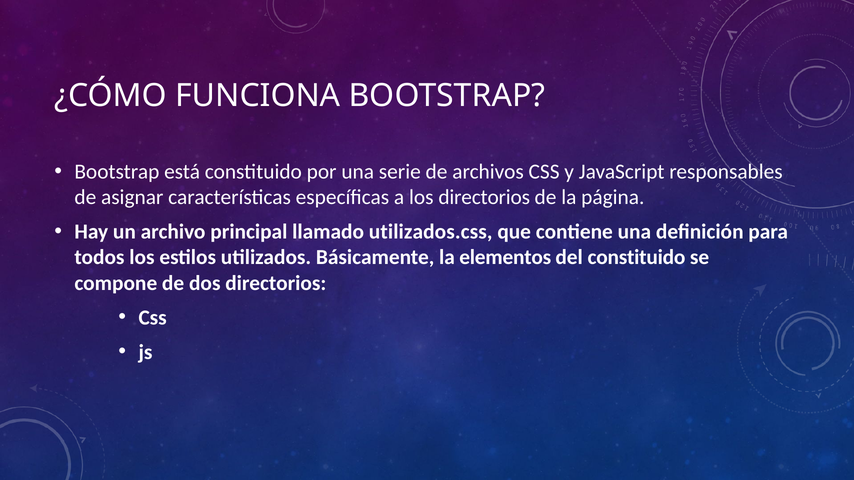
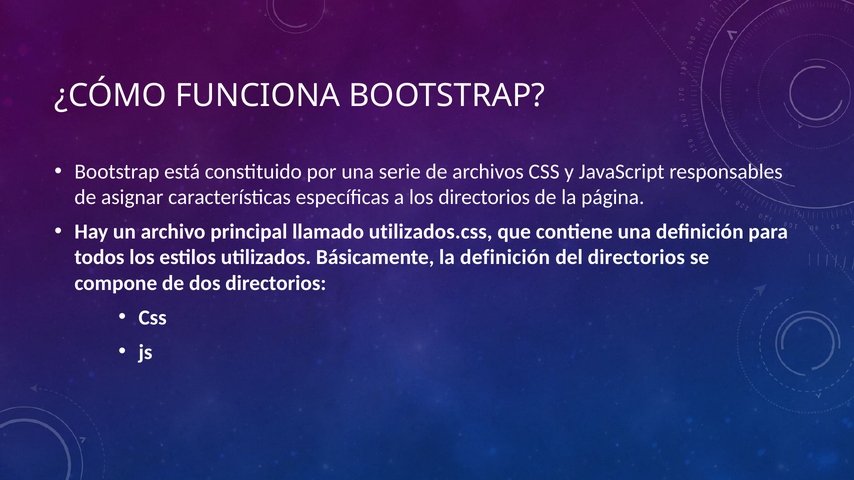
la elementos: elementos -> definición (505, 258)
del constituido: constituido -> directorios (636, 258)
